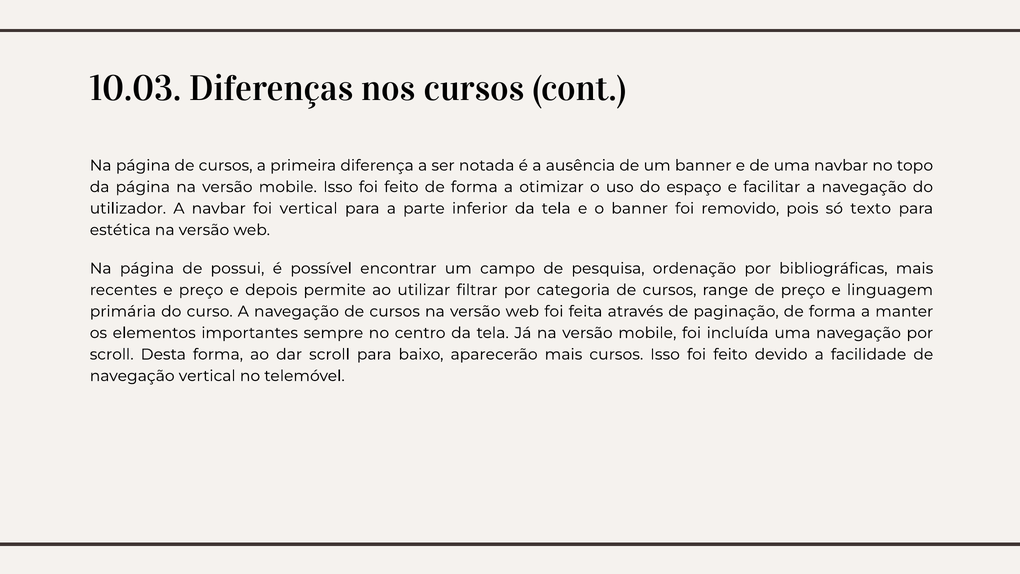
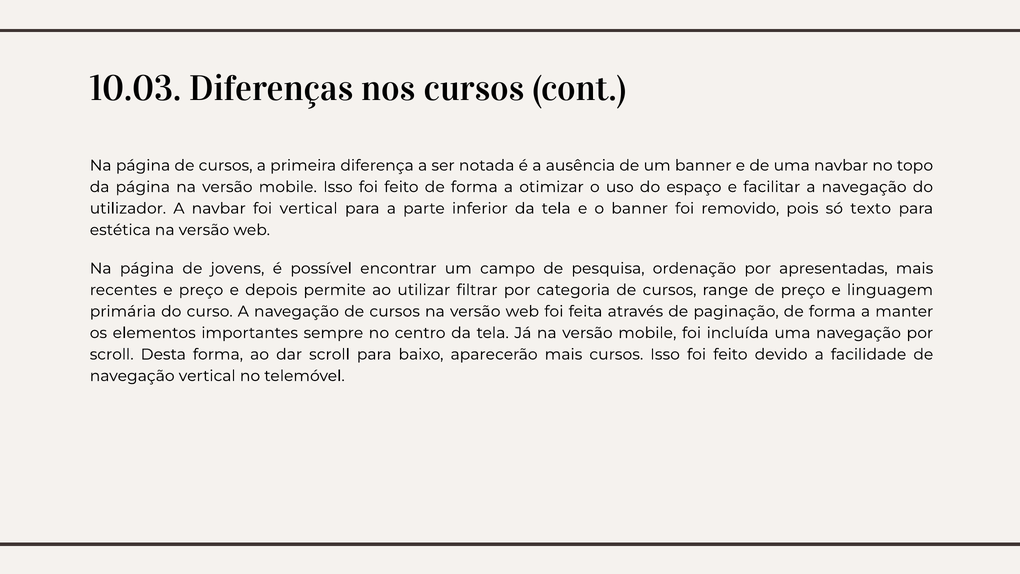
possui: possui -> jovens (237, 268)
bibliográficas: bibliográficas -> apresentadas (833, 268)
